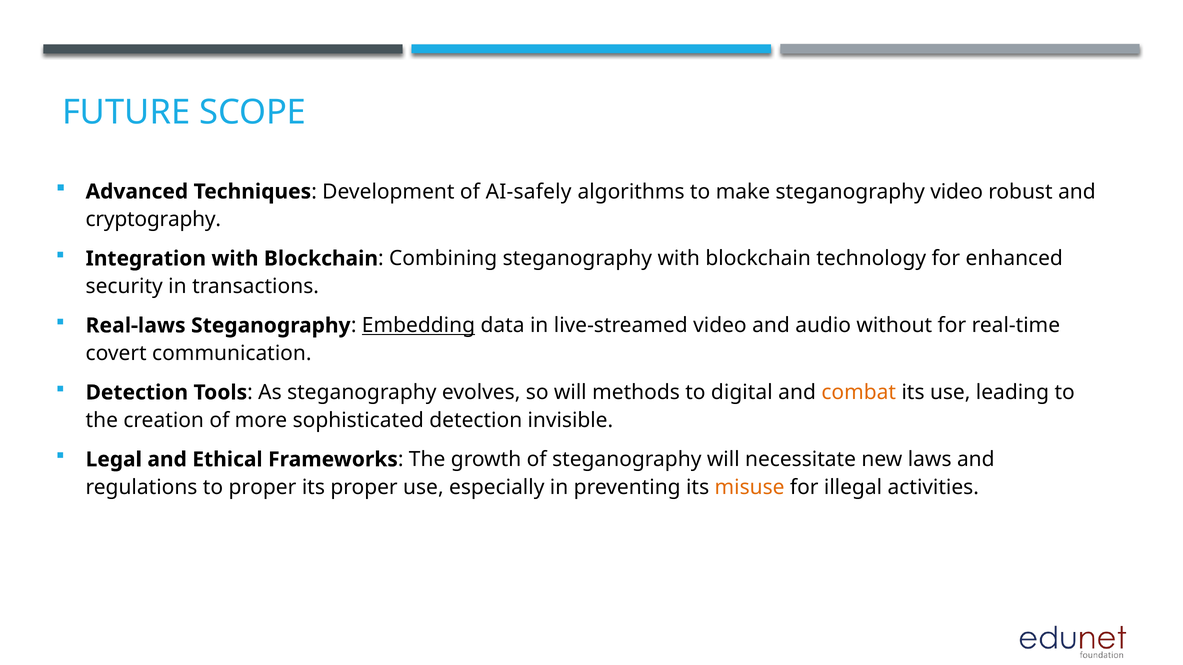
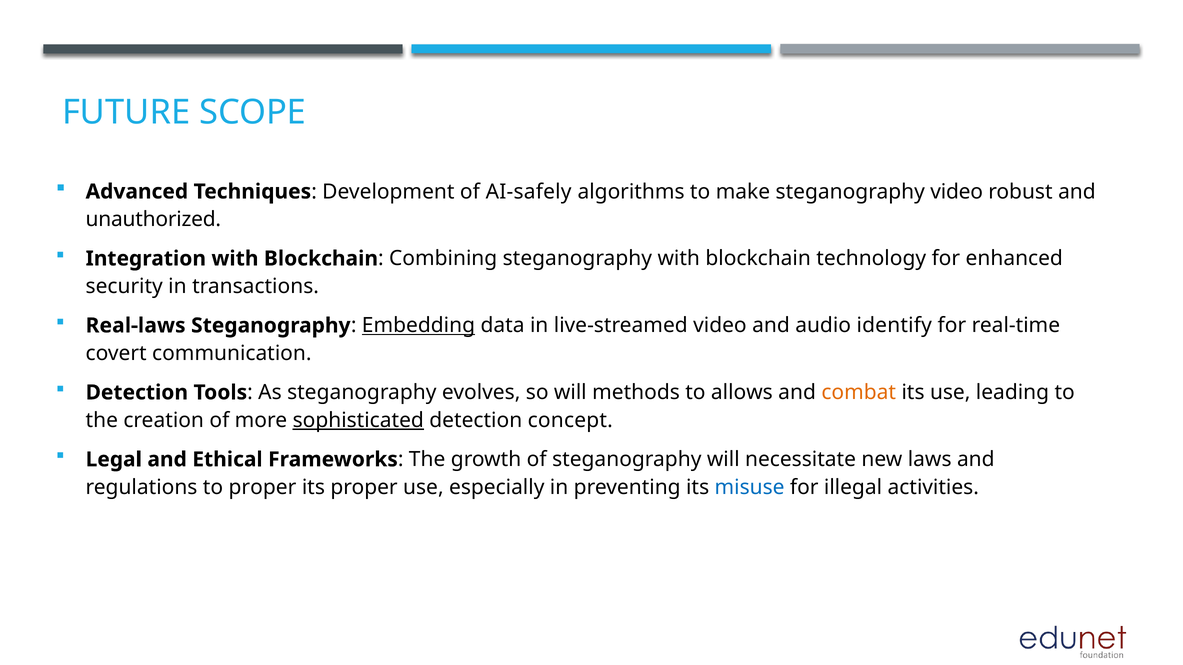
cryptography: cryptography -> unauthorized (153, 219)
without: without -> identify (894, 326)
digital: digital -> allows (742, 393)
sophisticated underline: none -> present (358, 420)
invisible: invisible -> concept (570, 420)
misuse colour: orange -> blue (750, 487)
